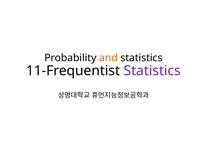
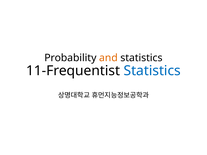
Statistics colour: purple -> blue (152, 71)
